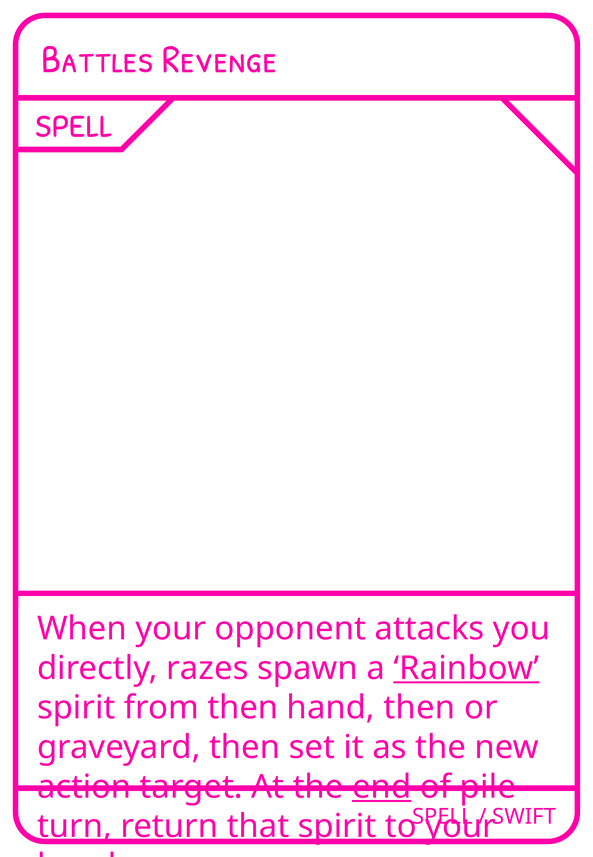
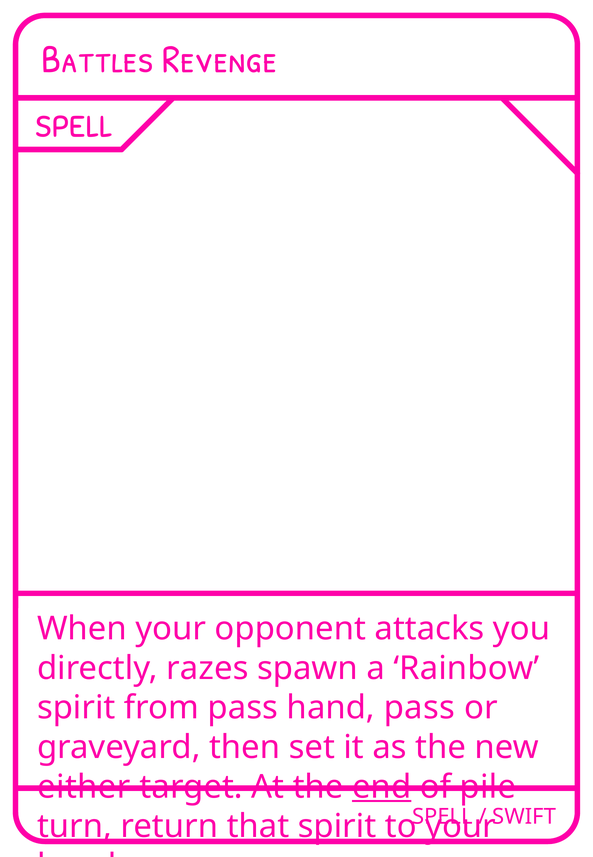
Rainbow underline: present -> none (466, 668)
from then: then -> pass (243, 707)
hand then: then -> pass (419, 707)
action: action -> either (84, 786)
